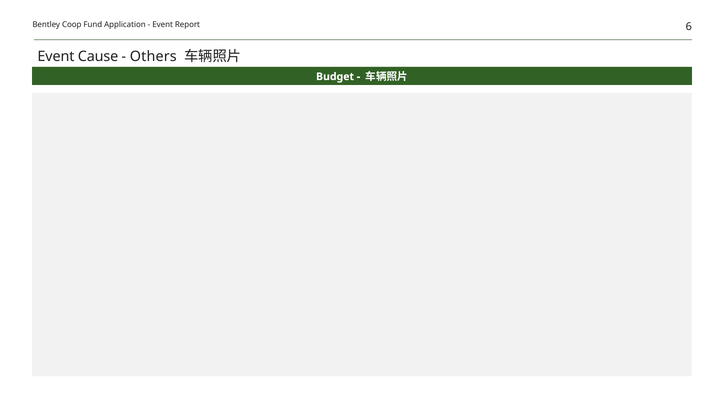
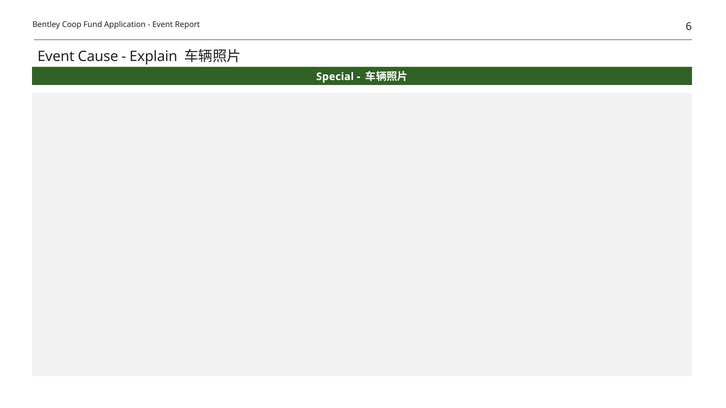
Others: Others -> Explain (153, 57)
Budget: Budget -> Special (335, 77)
